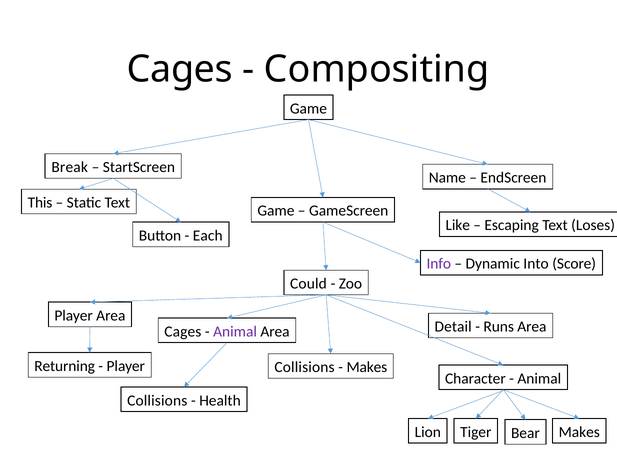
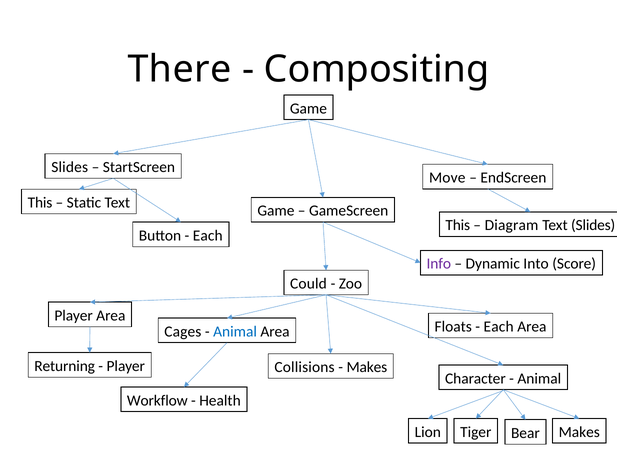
Cages: Cages -> There (180, 69)
Break: Break -> Slides (70, 167)
Name: Name -> Move (447, 178)
Like: Like -> This (458, 225)
Escaping: Escaping -> Diagram (512, 225)
Text Loses: Loses -> Slides (593, 225)
Detail: Detail -> Floats (453, 326)
Runs: Runs -> Each (499, 326)
Animal colour: purple -> blue (235, 331)
Collisions: Collisions -> Workflow (157, 400)
